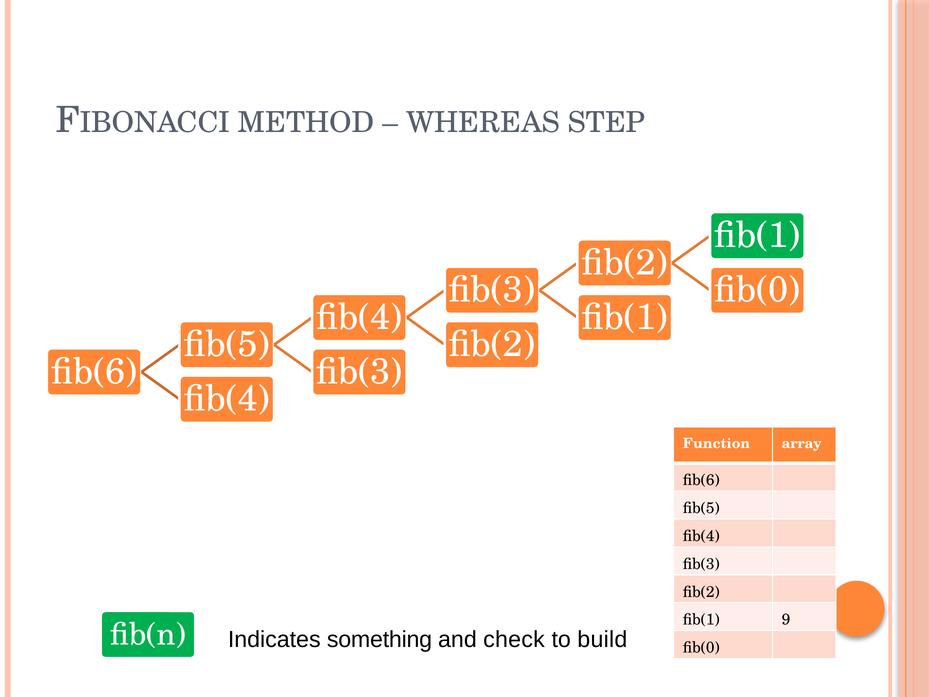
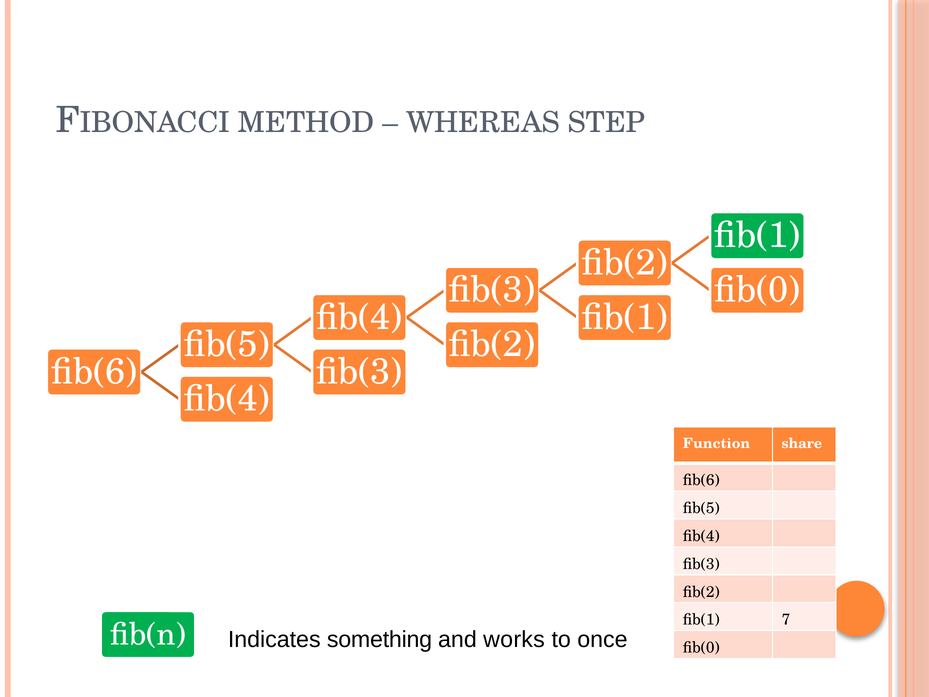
array: array -> share (802, 443)
9: 9 -> 7 (786, 620)
check: check -> works (514, 639)
build: build -> once (602, 639)
